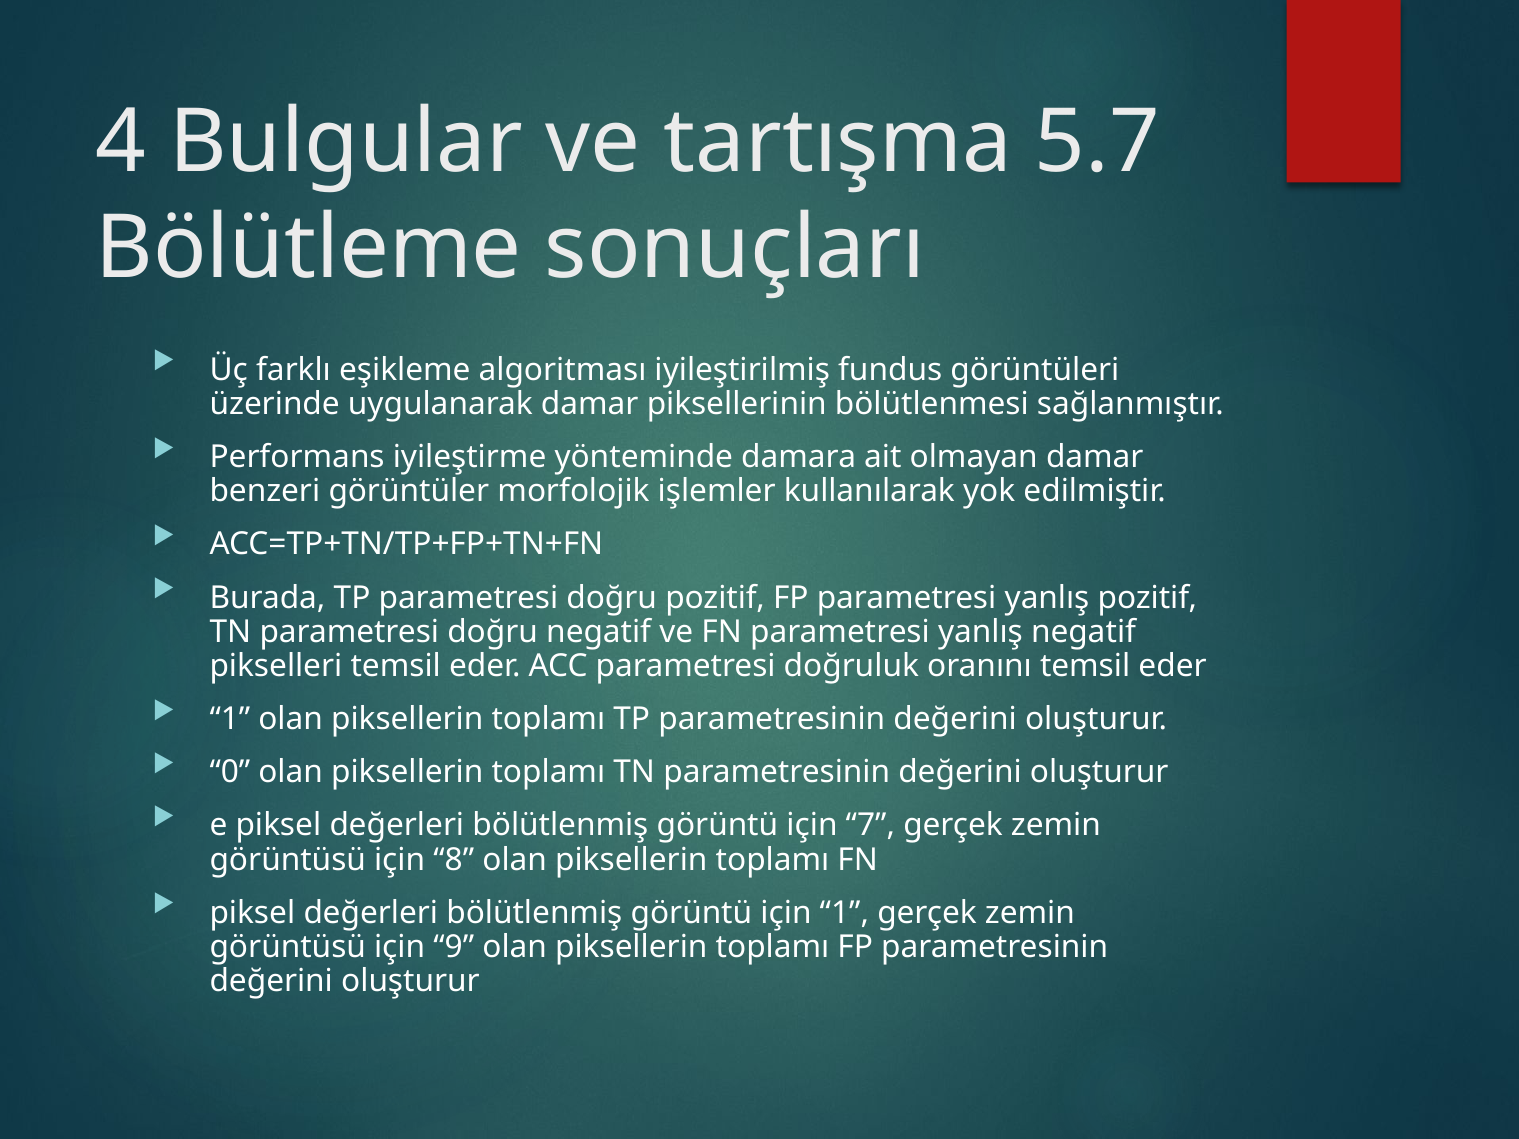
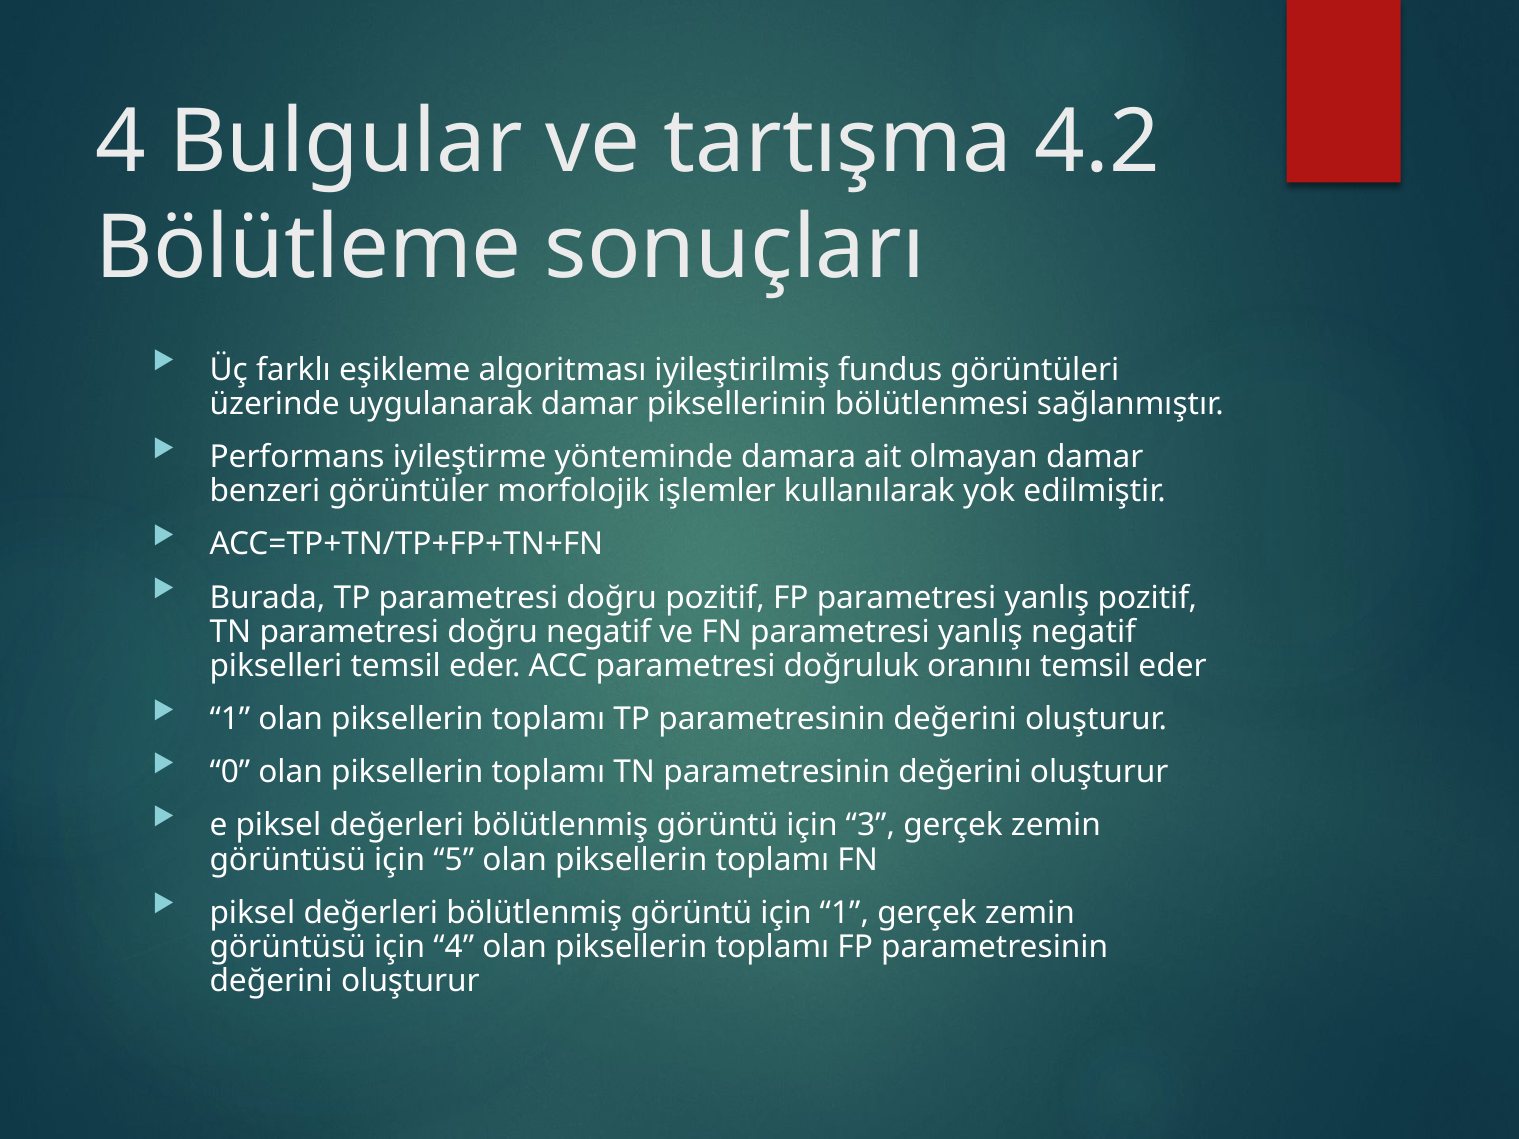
5.7: 5.7 -> 4.2 (1097, 142)
7: 7 -> 3 (870, 826)
8: 8 -> 5 (454, 860)
için 9: 9 -> 4 (454, 947)
